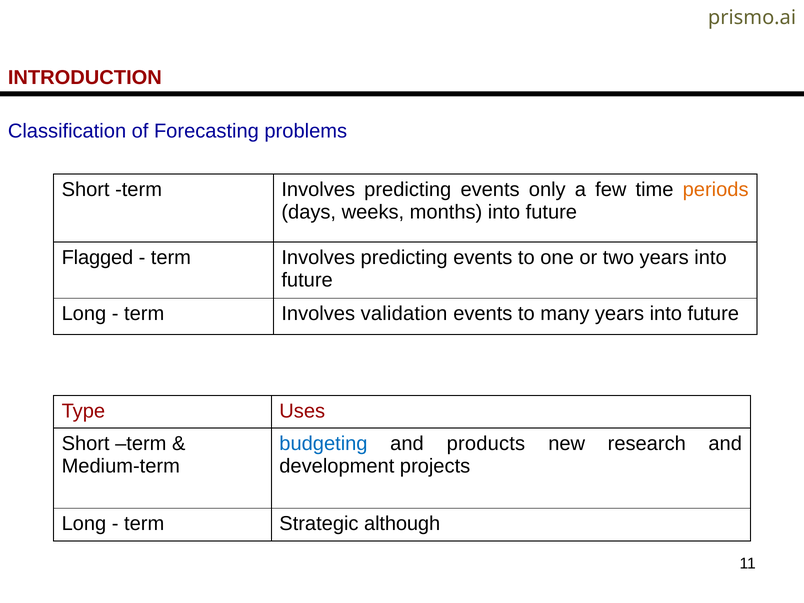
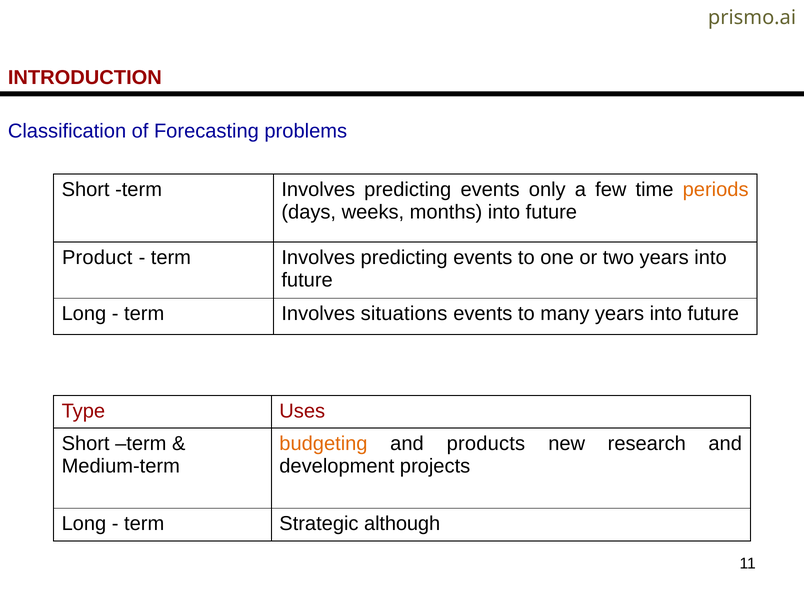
Flagged: Flagged -> Product (97, 258)
validation: validation -> situations (404, 314)
budgeting colour: blue -> orange (323, 443)
